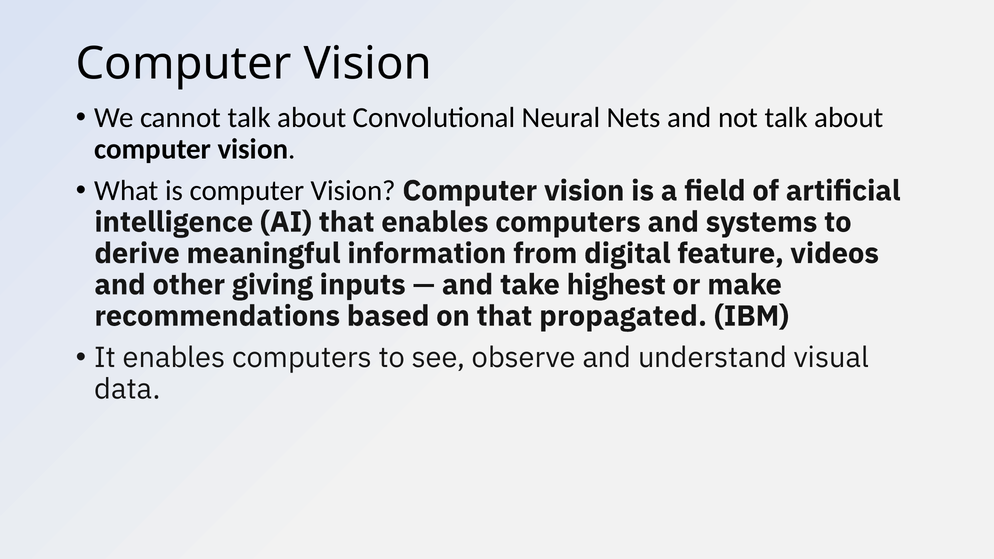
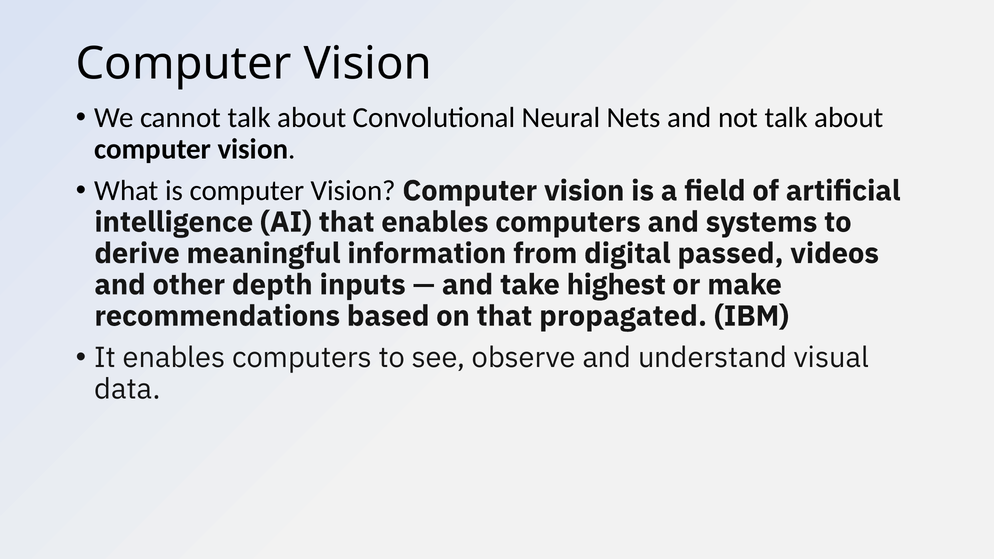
feature: feature -> passed (730, 253)
giving: giving -> depth (272, 285)
